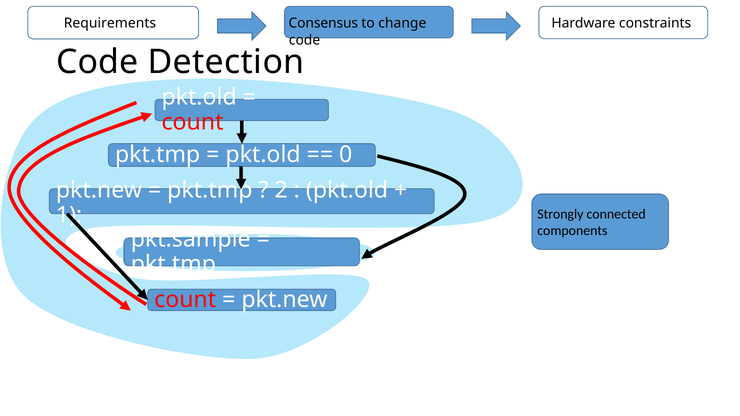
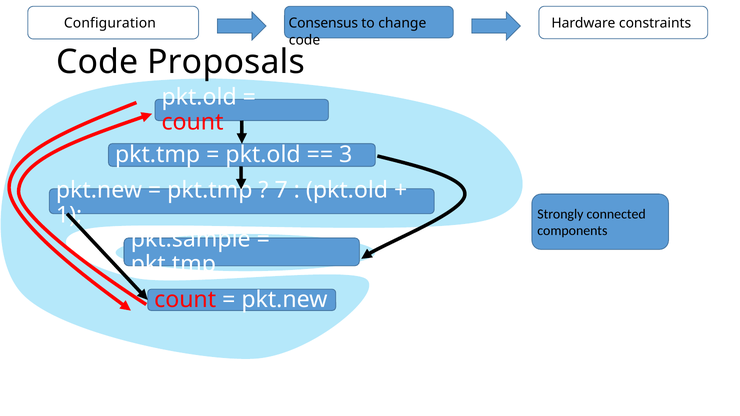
Requirements: Requirements -> Configuration (110, 23)
Detection: Detection -> Proposals (226, 62)
0: 0 -> 3 (346, 155)
2: 2 -> 7 (281, 190)
